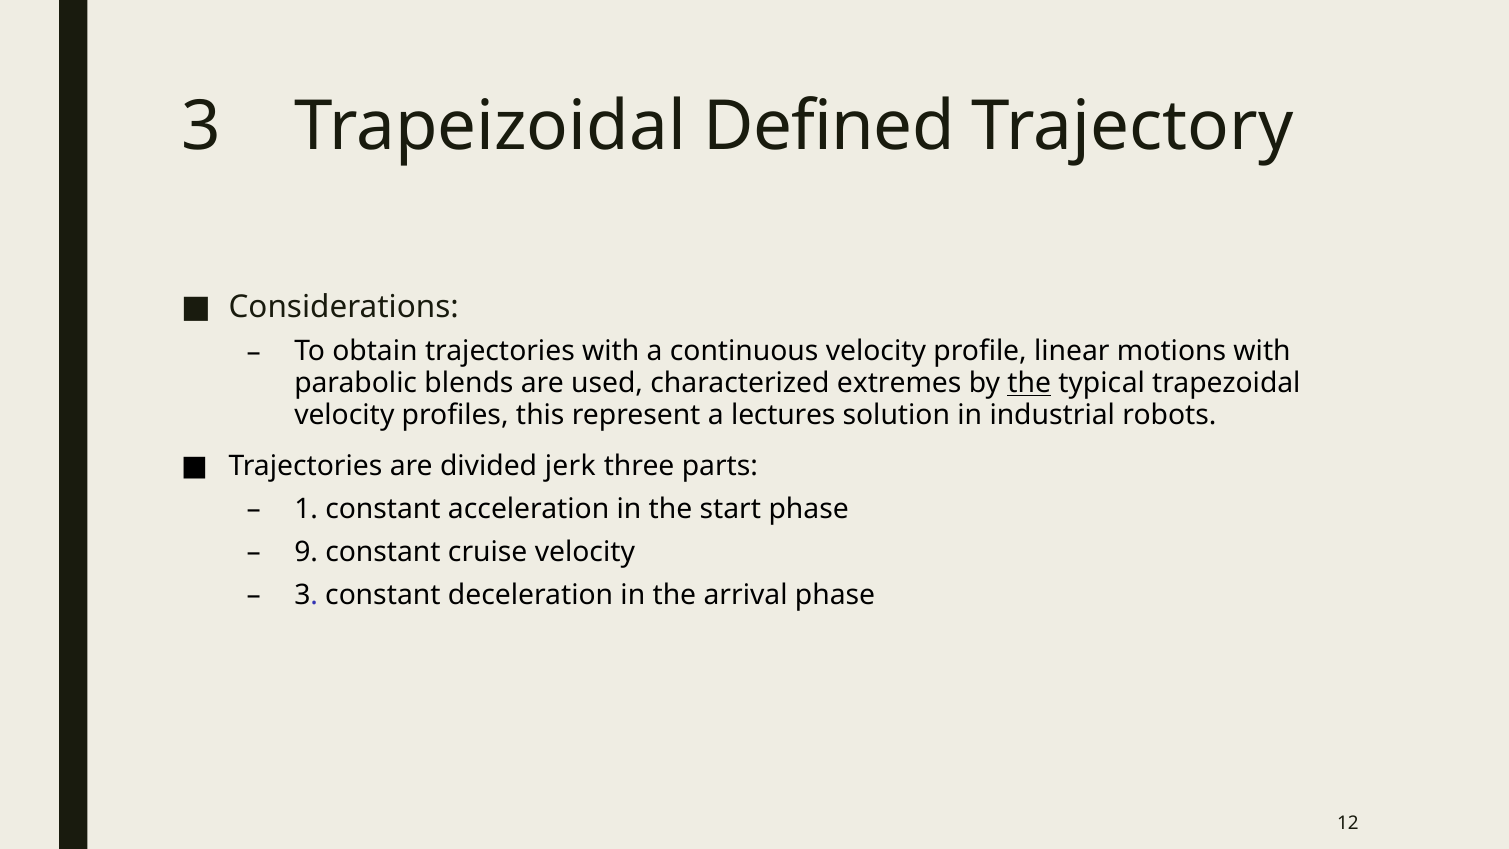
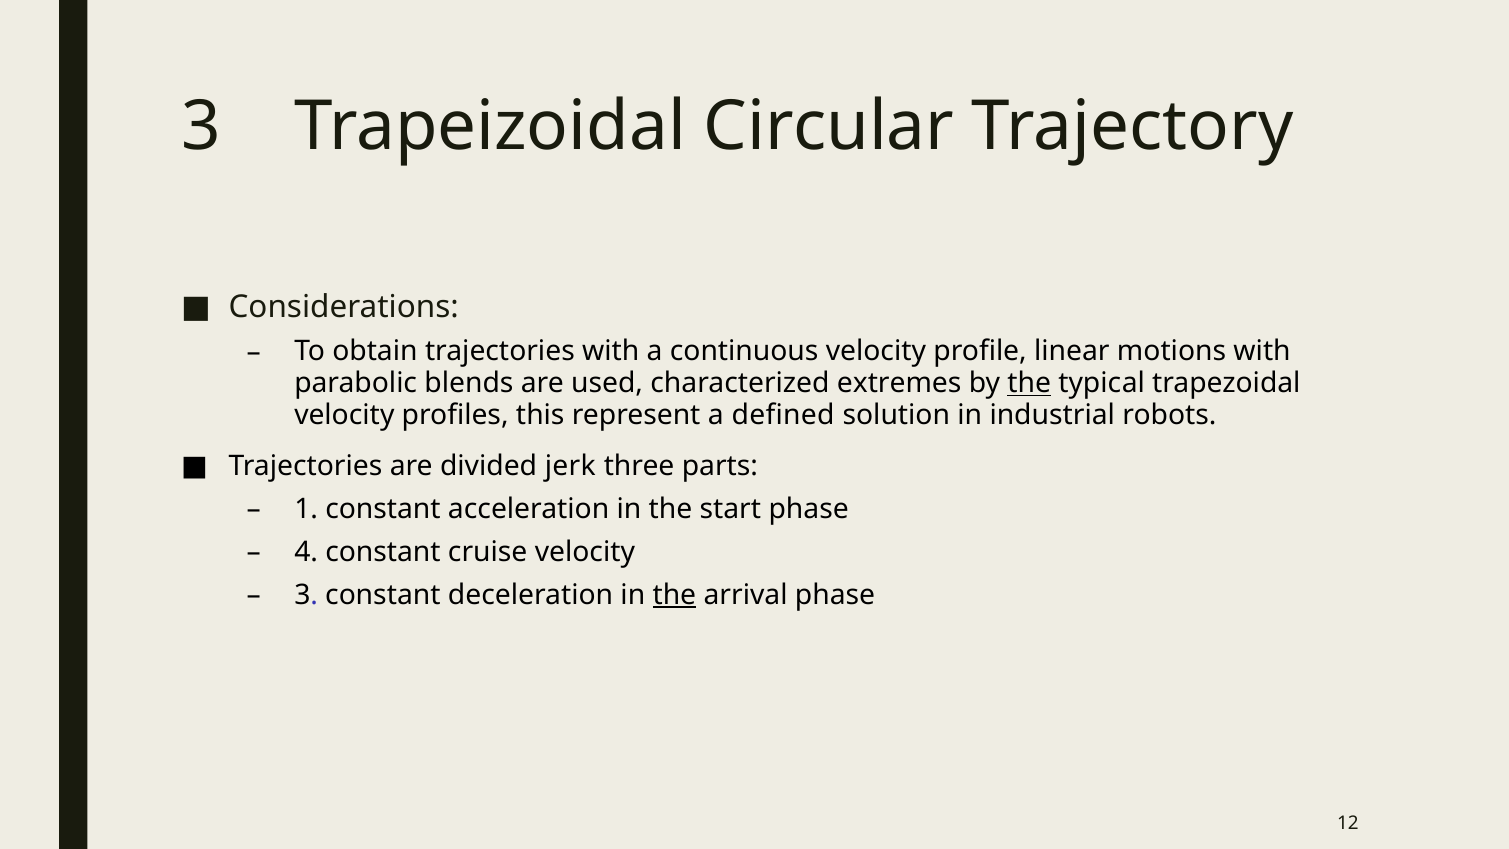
Defined: Defined -> Circular (829, 127)
lectures: lectures -> defined (783, 415)
9: 9 -> 4 (306, 552)
the underline: none -> present (674, 595)
